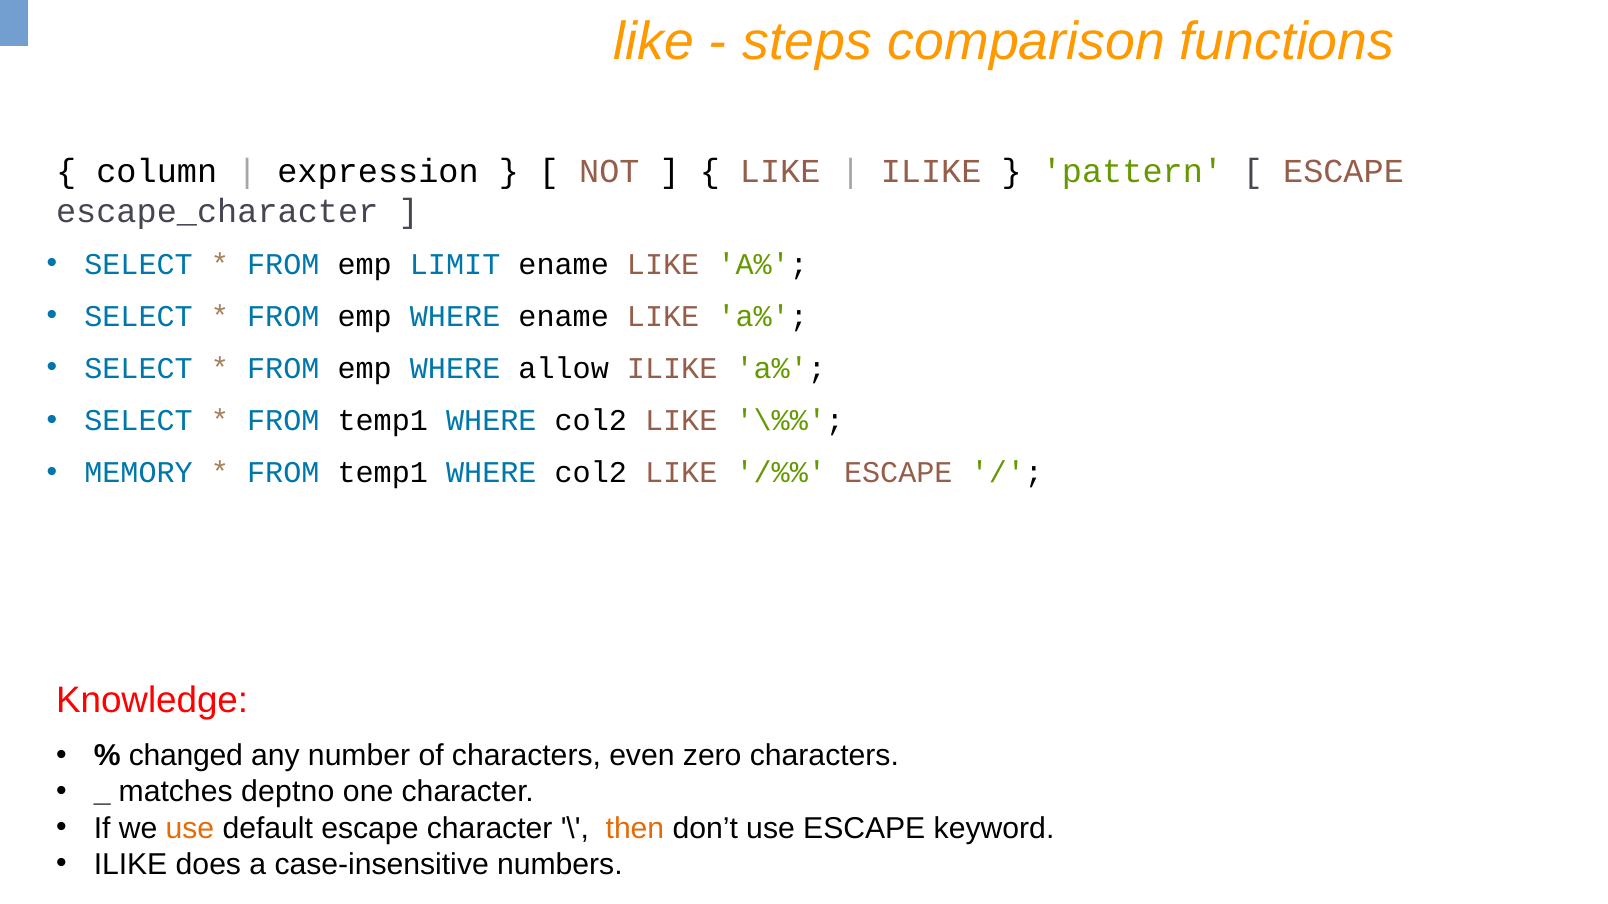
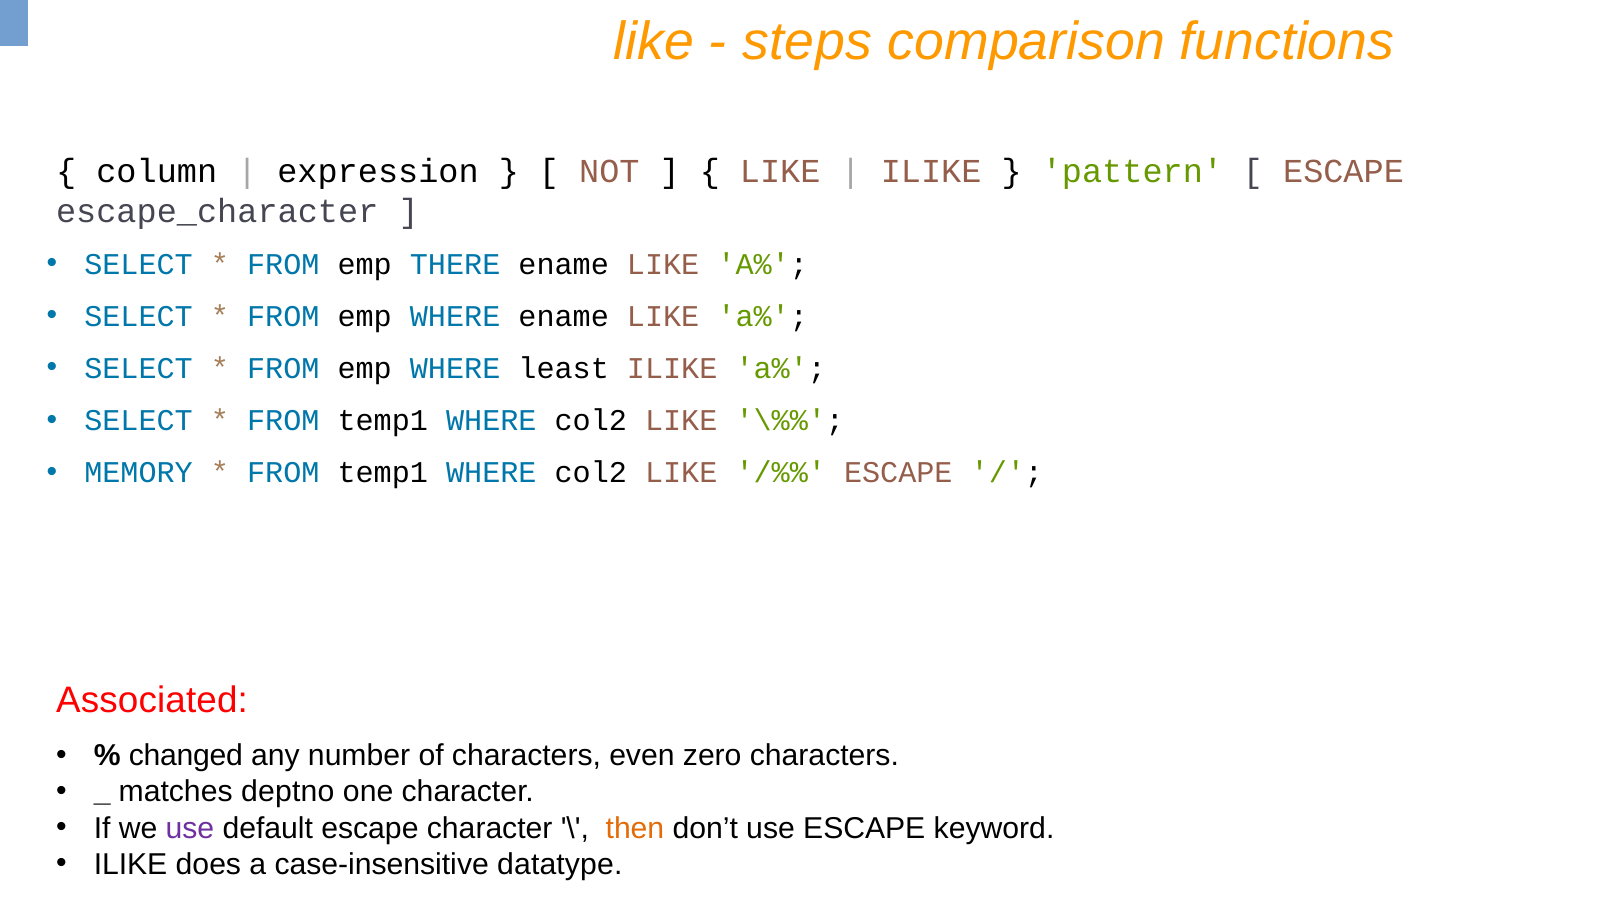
LIMIT: LIMIT -> THERE (455, 264)
allow: allow -> least (564, 369)
Knowledge: Knowledge -> Associated (152, 701)
use colour: orange -> purple (190, 829)
numbers: numbers -> datatype (560, 865)
